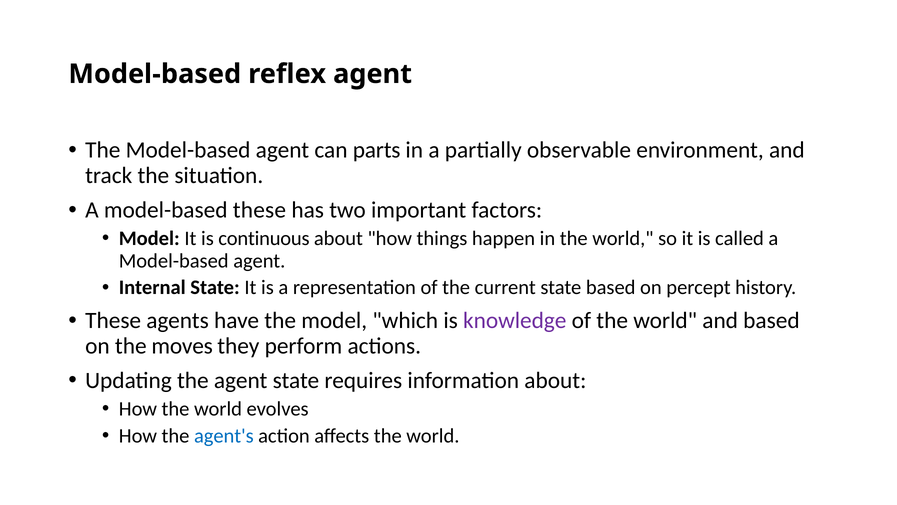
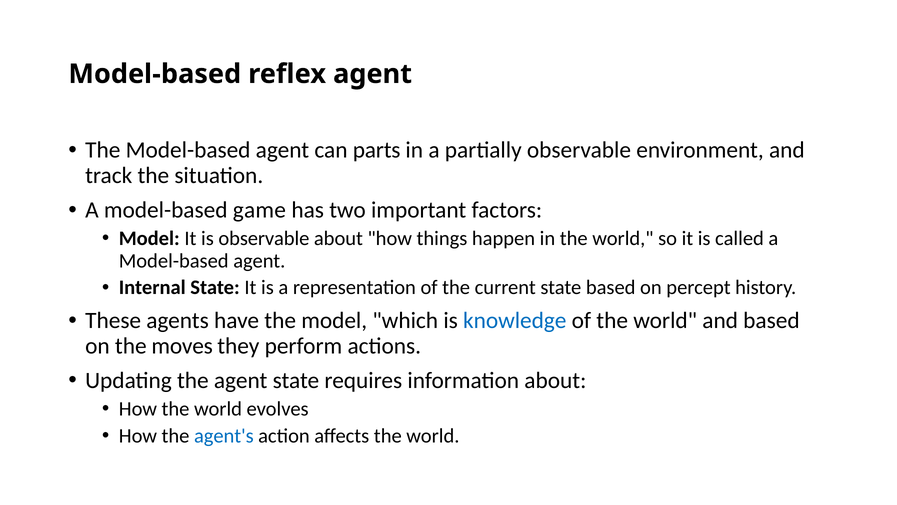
model-based these: these -> game (259, 210)
is continuous: continuous -> observable (264, 238)
knowledge colour: purple -> blue (515, 320)
